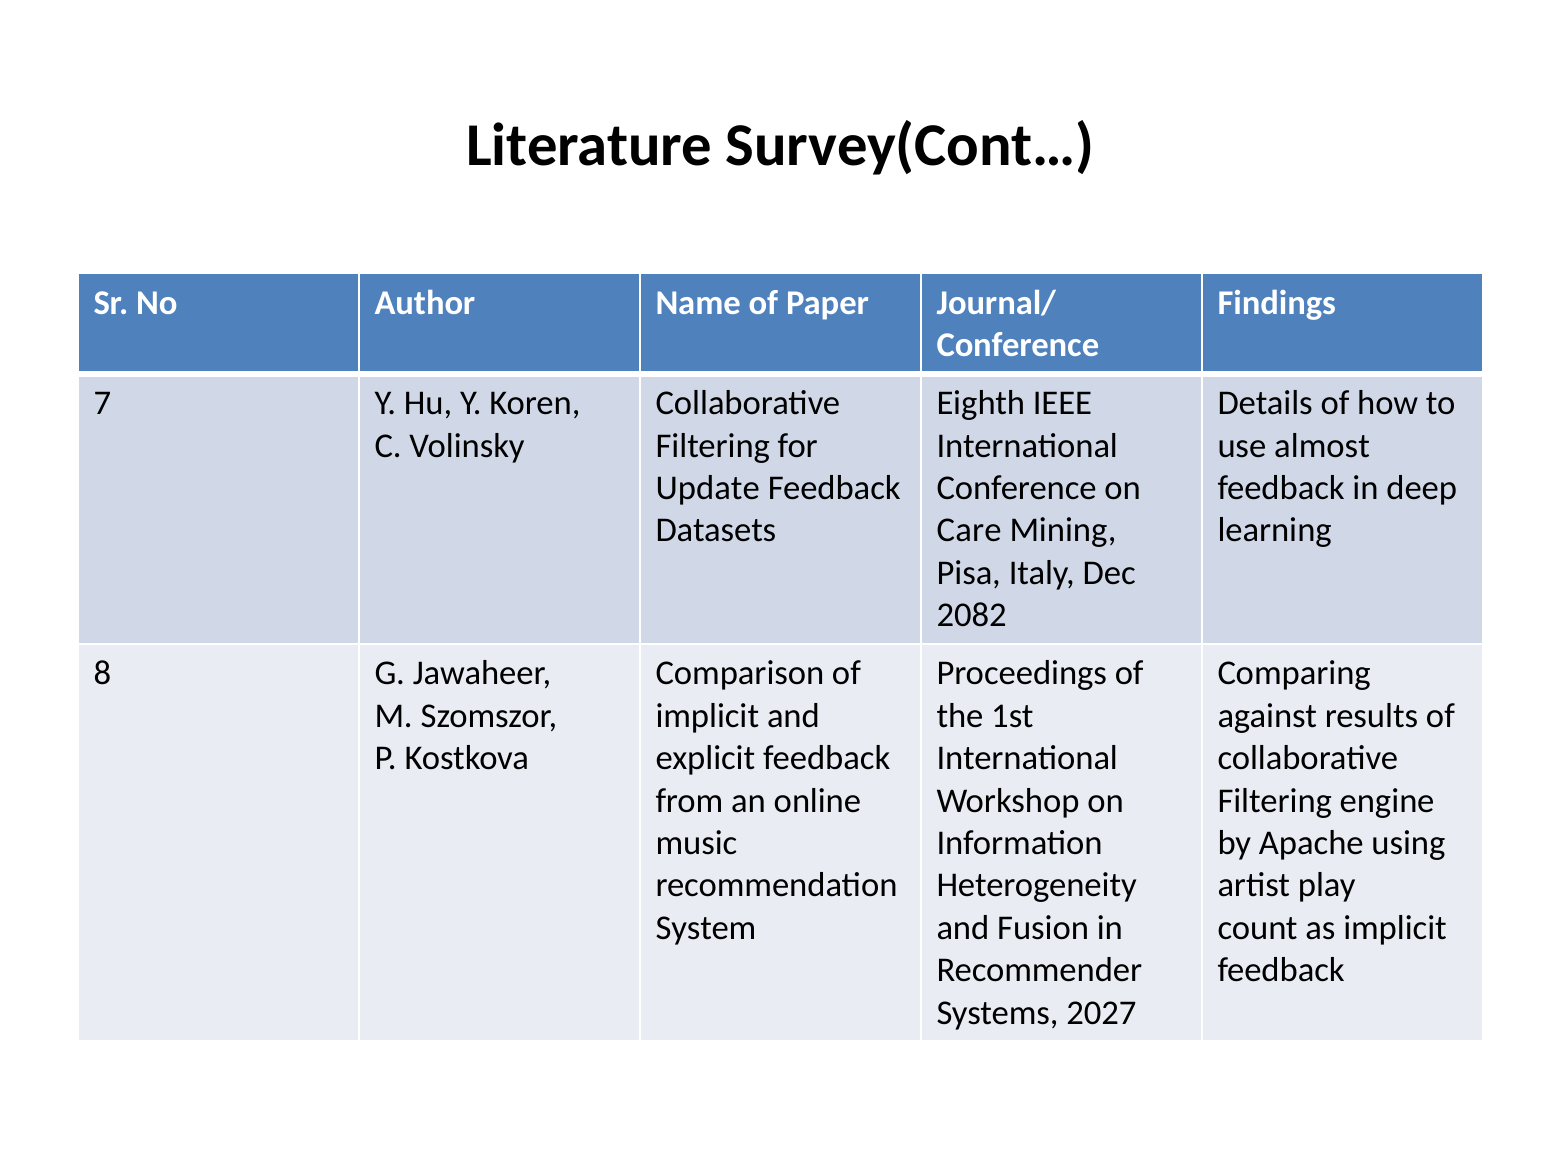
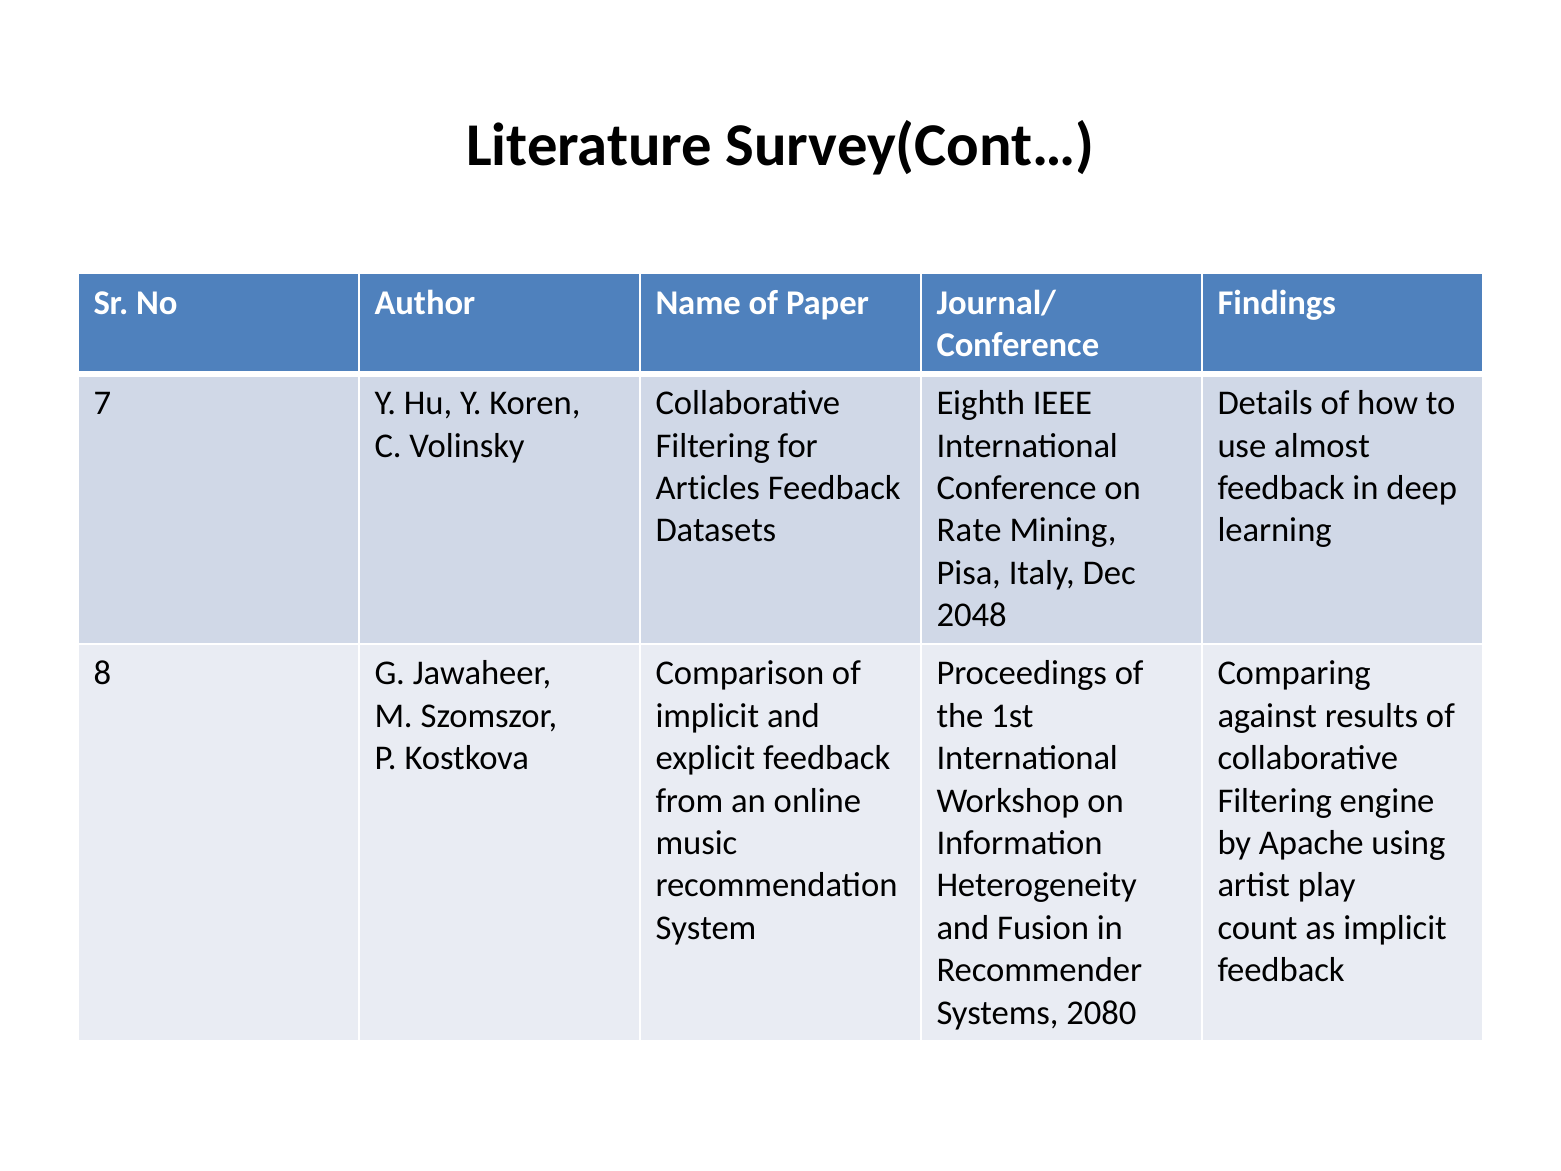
Update: Update -> Articles (708, 488)
Care: Care -> Rate (969, 530)
2082: 2082 -> 2048 (972, 615)
2027: 2027 -> 2080 (1101, 1012)
